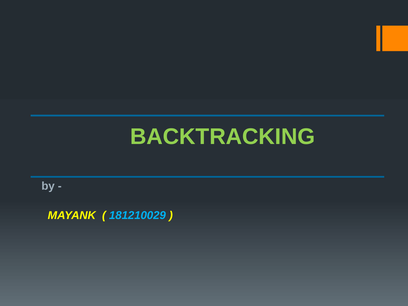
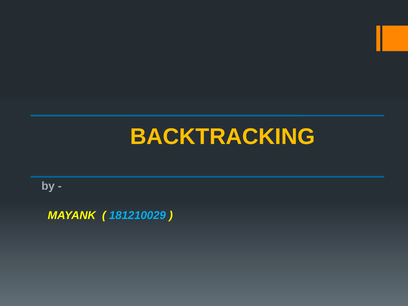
BACKTRACKING colour: light green -> yellow (223, 137)
